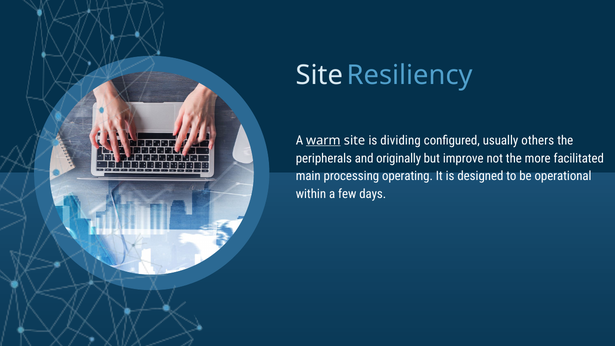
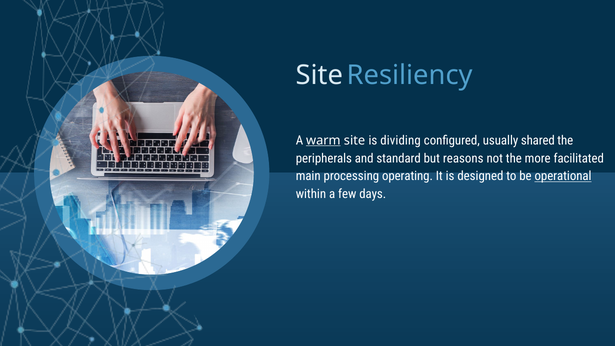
others: others -> shared (538, 140)
originally: originally -> standard (399, 158)
improve: improve -> reasons (463, 158)
operational underline: none -> present (563, 176)
